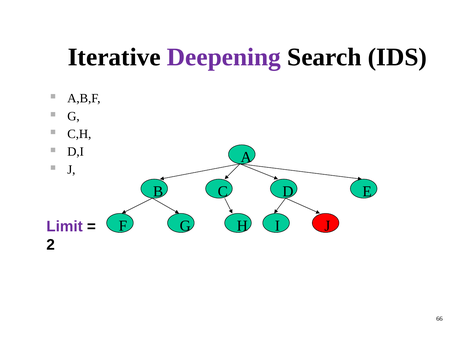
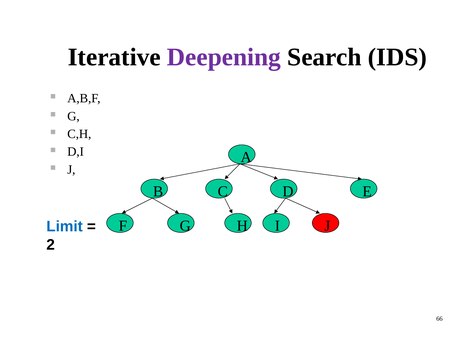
Limit colour: purple -> blue (65, 226)
